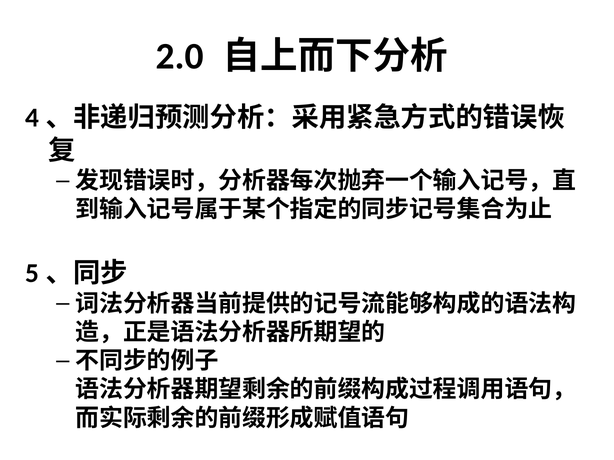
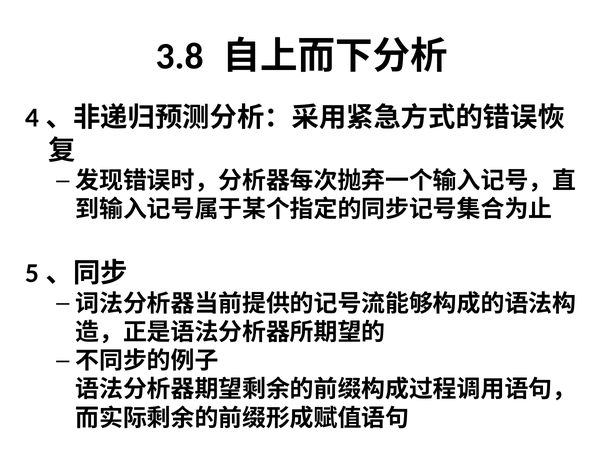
2.0: 2.0 -> 3.8 (180, 56)
